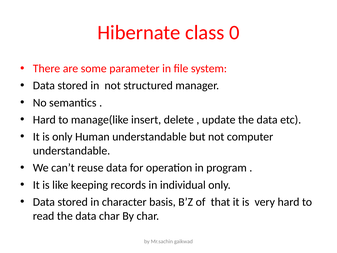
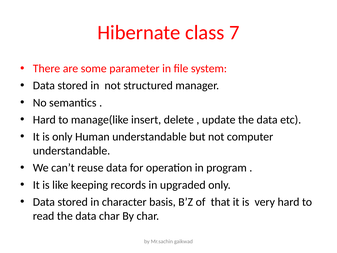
0: 0 -> 7 (234, 33)
individual: individual -> upgraded (183, 185)
